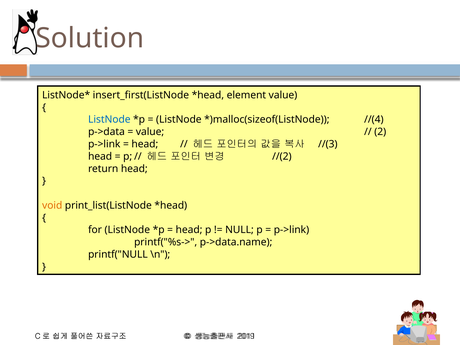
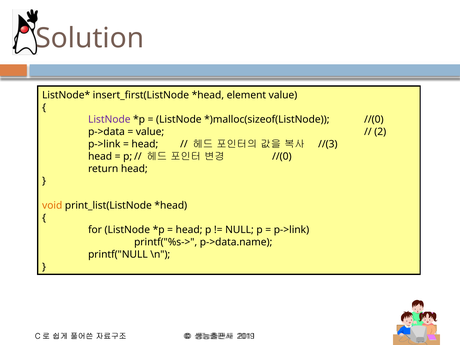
ListNode colour: blue -> purple (109, 120)
//(4: //(4 -> //(0 (374, 120)
//(2: //(2 -> //(0 (282, 156)
